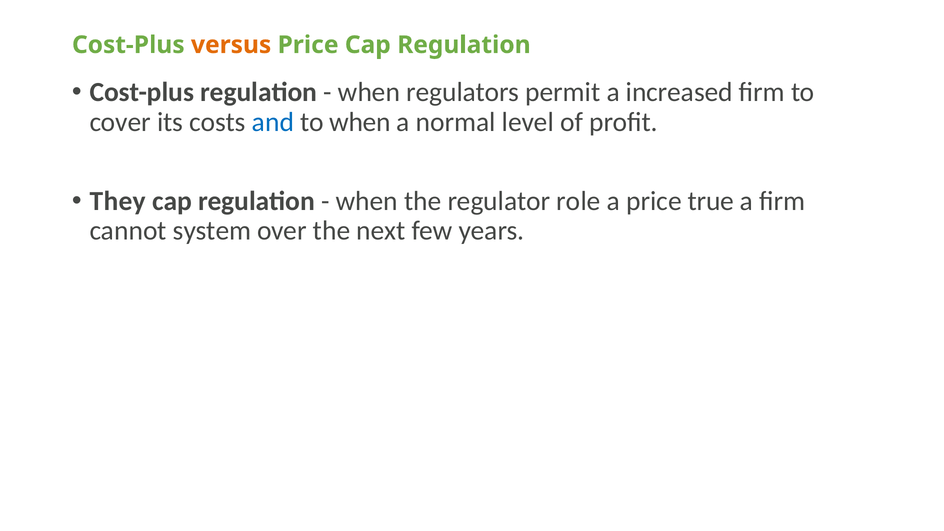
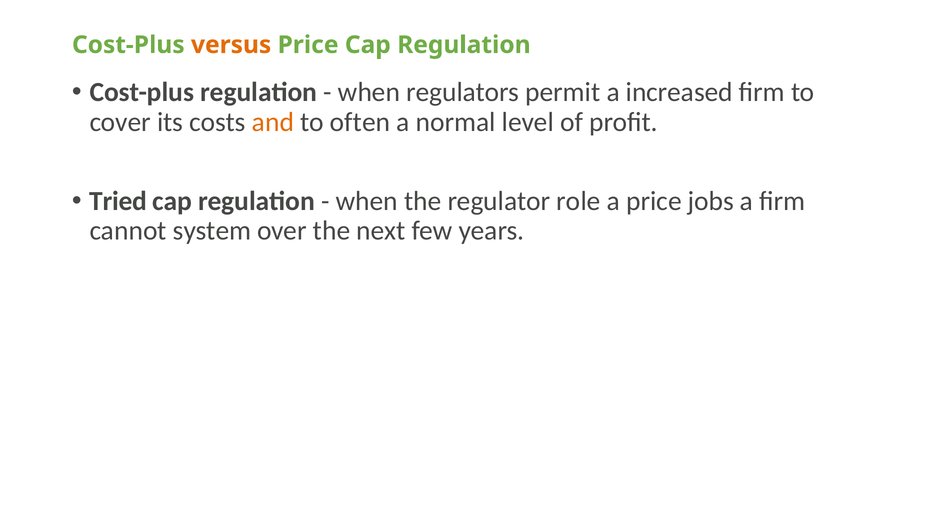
and colour: blue -> orange (273, 122)
to when: when -> often (360, 122)
They: They -> Tried (118, 201)
true: true -> jobs (711, 201)
